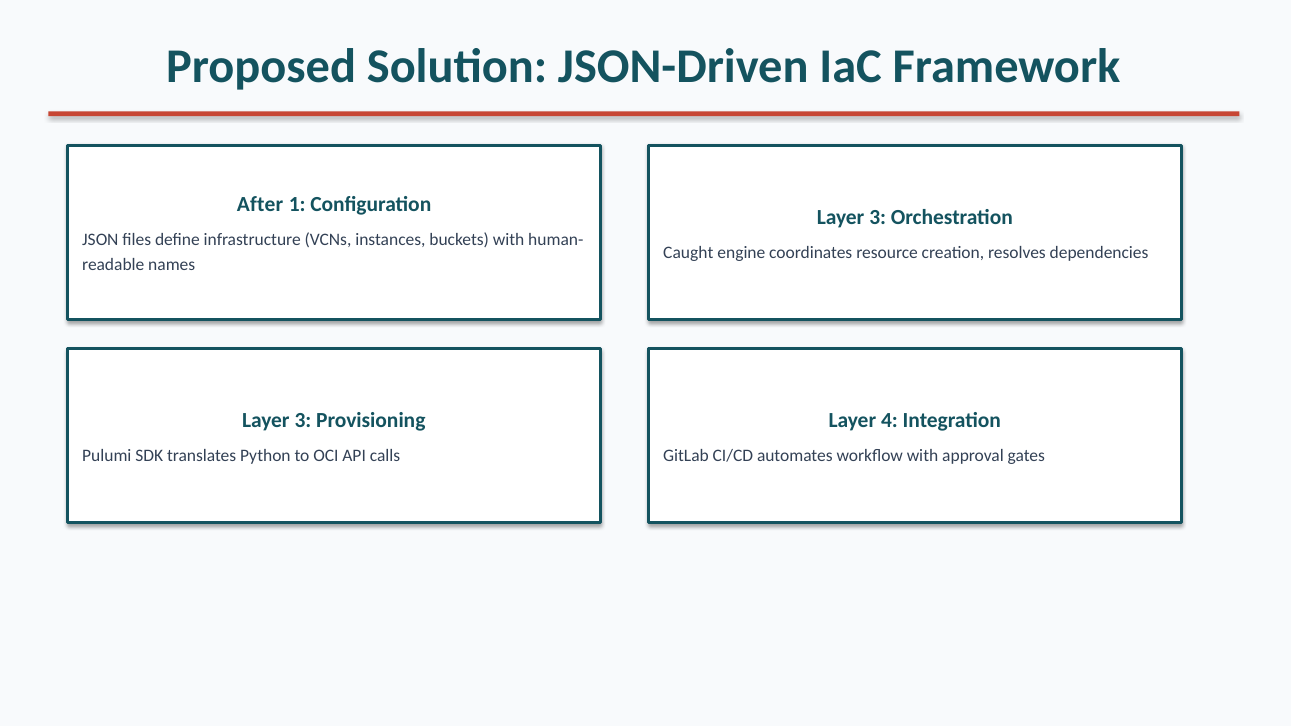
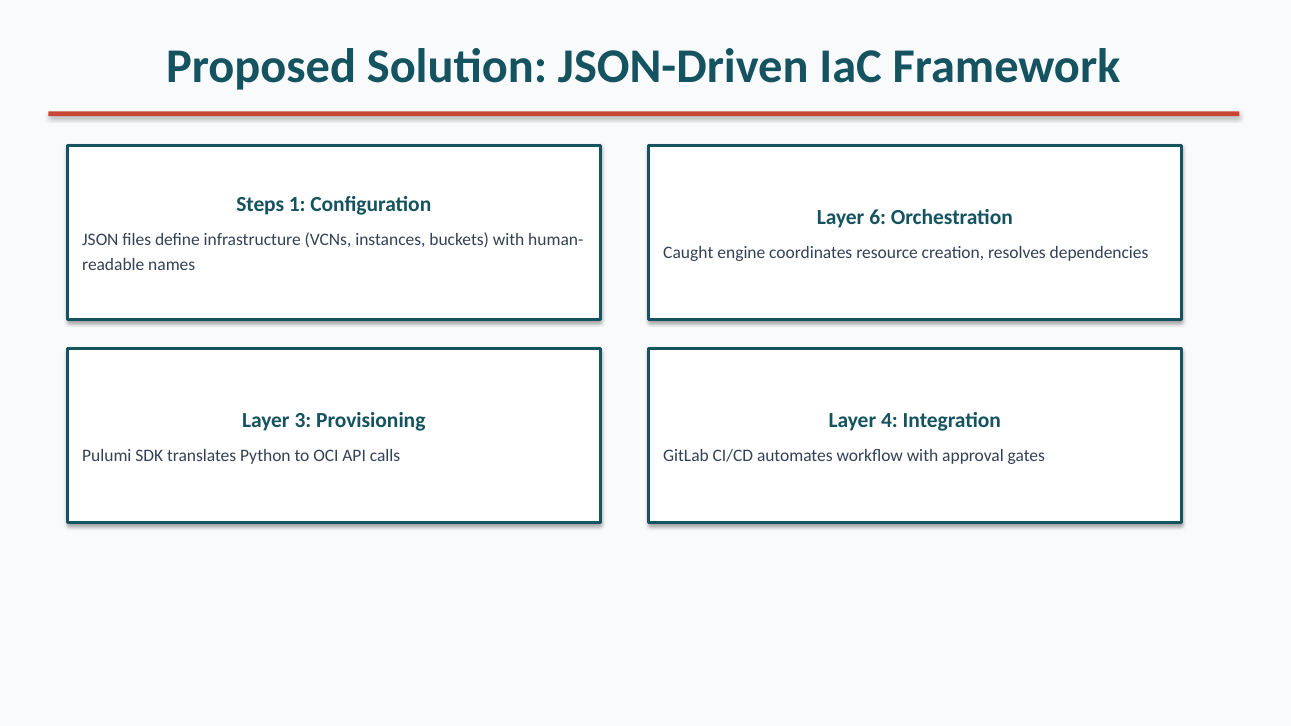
After: After -> Steps (260, 205)
3: 3 -> 6 (878, 217)
